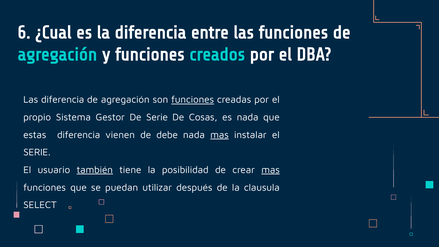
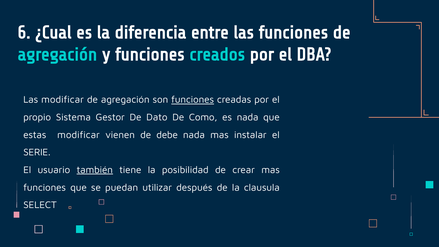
Las diferencia: diferencia -> modificar (63, 100)
De Serie: Serie -> Dato (157, 117)
Cosas: Cosas -> Como (203, 117)
estas diferencia: diferencia -> modificar (79, 135)
mas underline: present -> none (219, 135)
mas underline: present -> none (271, 170)
